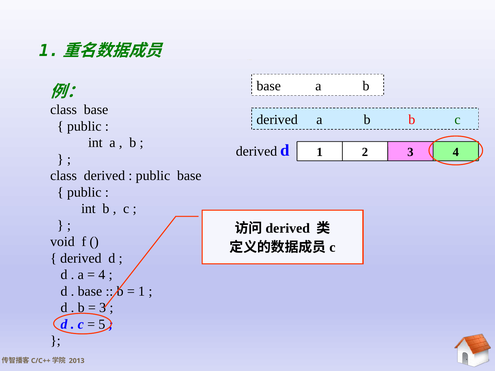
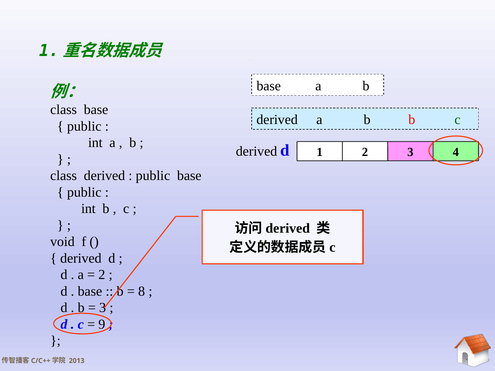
4: 4 -> 2 (102, 275)
1: 1 -> 8 (142, 291)
5: 5 -> 9 (102, 324)
